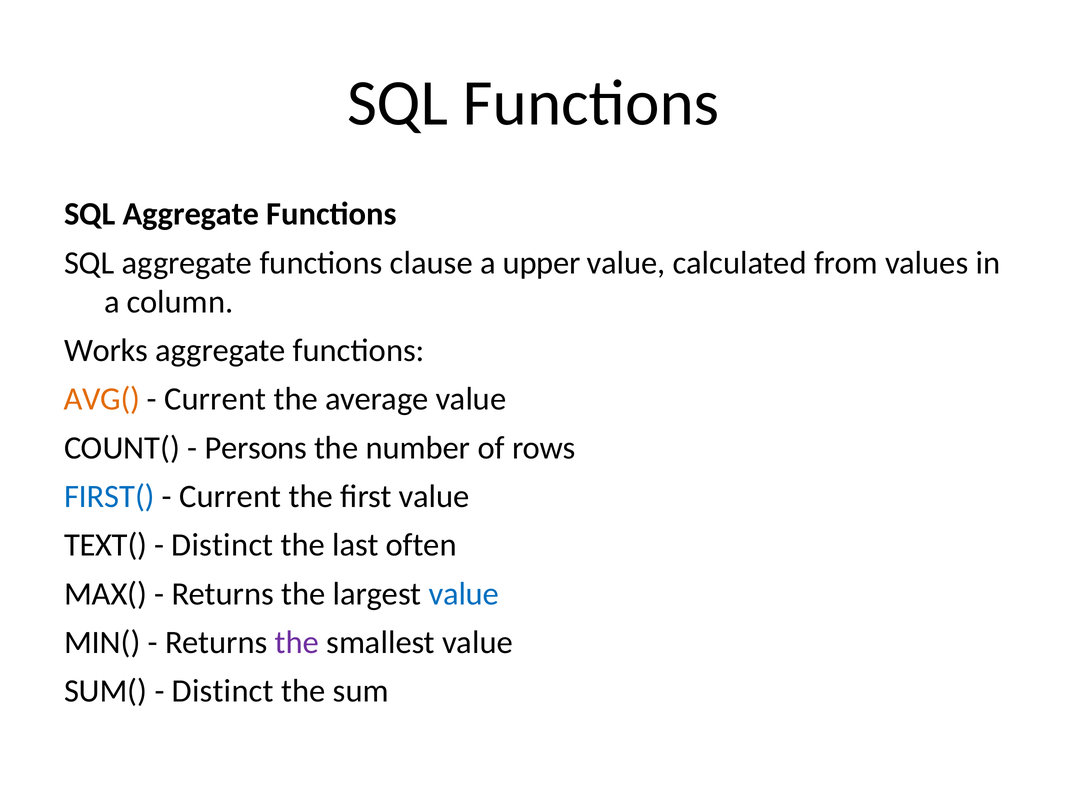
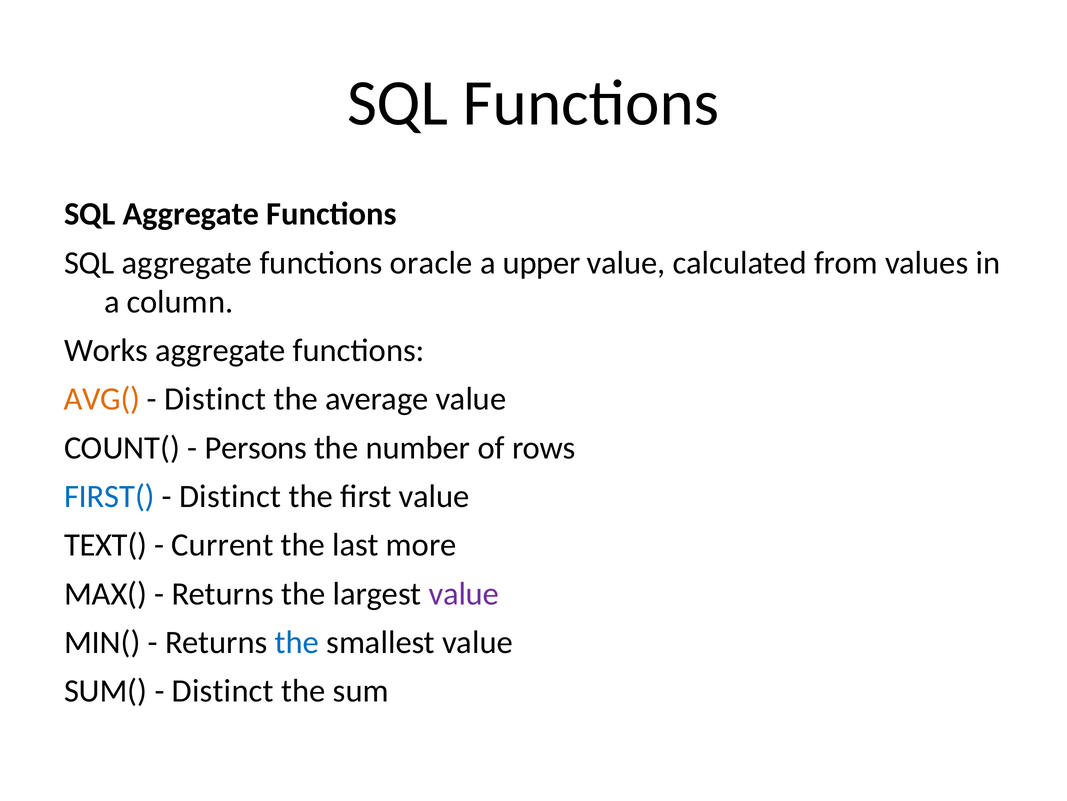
clause: clause -> oracle (431, 263)
Current: Current -> Distinct (215, 399)
Current: Current -> Distinct (230, 496)
Distinct: Distinct -> Current (222, 545)
often: often -> more (421, 545)
value colour: blue -> purple (464, 593)
the colour: purple -> blue (297, 642)
